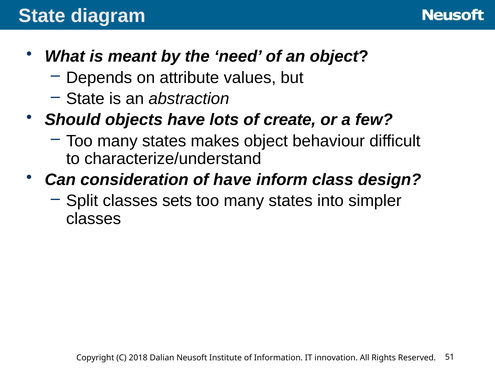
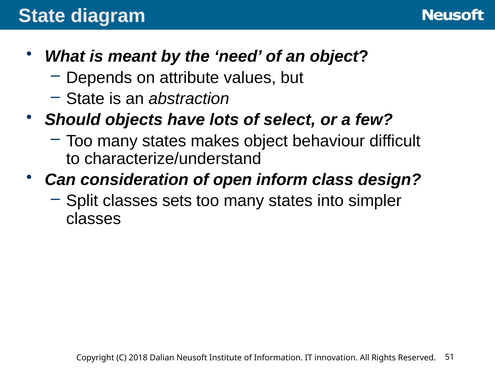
create: create -> select (290, 120)
of have: have -> open (233, 180)
